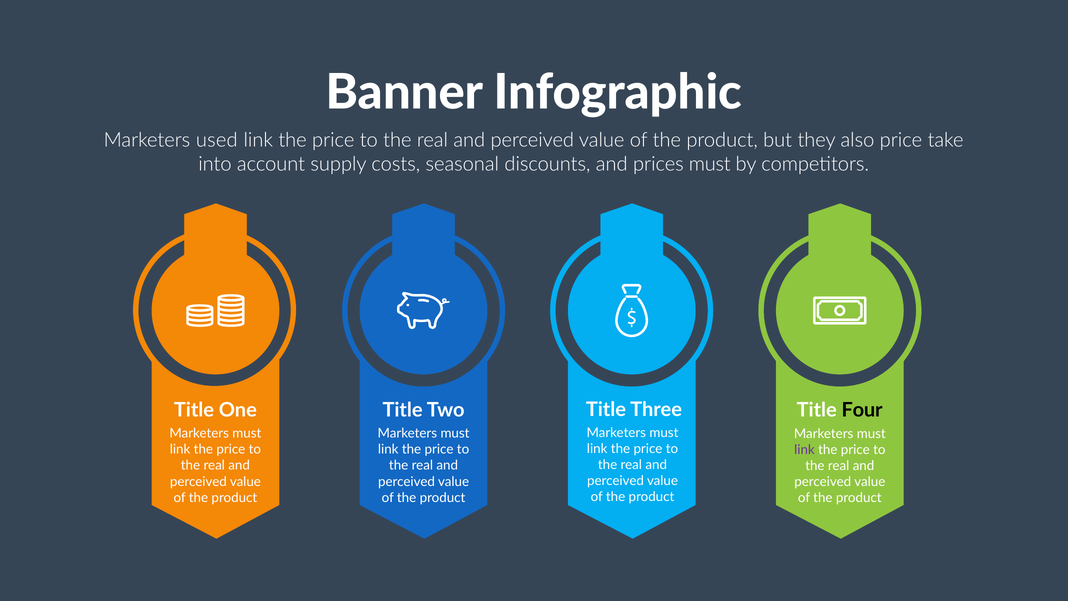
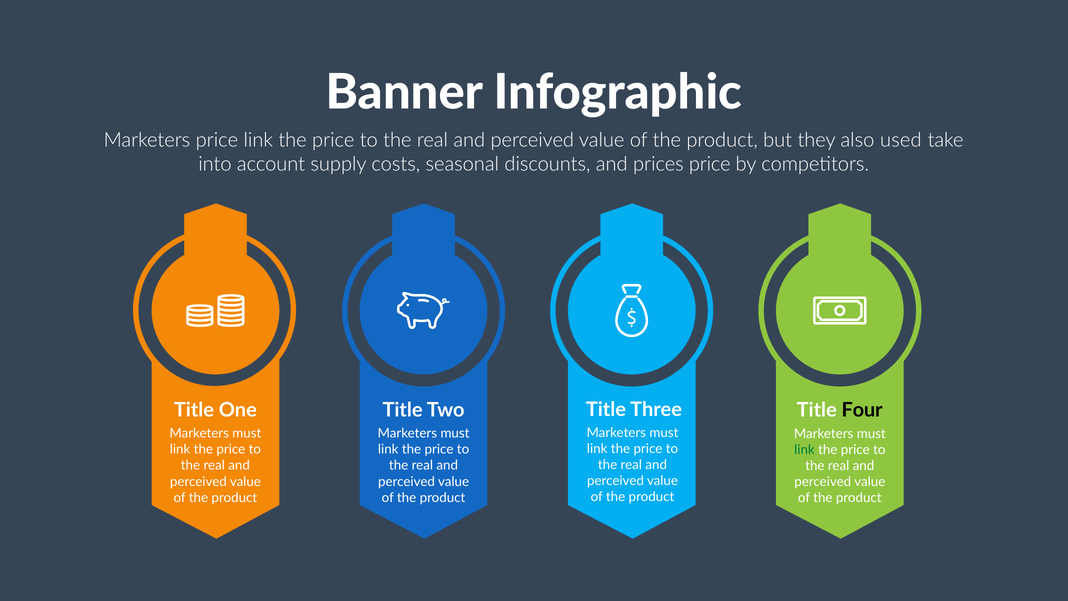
Marketers used: used -> price (217, 140)
also price: price -> used (901, 140)
prices must: must -> price (710, 164)
link colour: purple -> green (804, 450)
